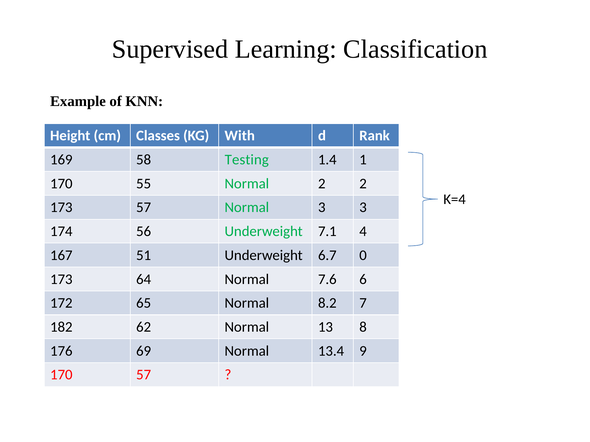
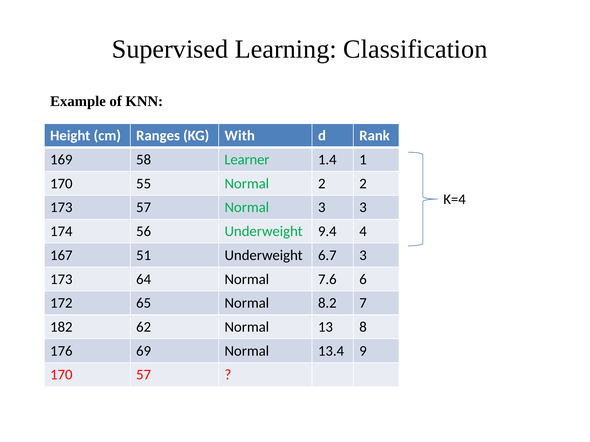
Classes: Classes -> Ranges (158, 136)
Testing: Testing -> Learner (247, 160)
7.1: 7.1 -> 9.4 (327, 232)
6.7 0: 0 -> 3 (363, 256)
